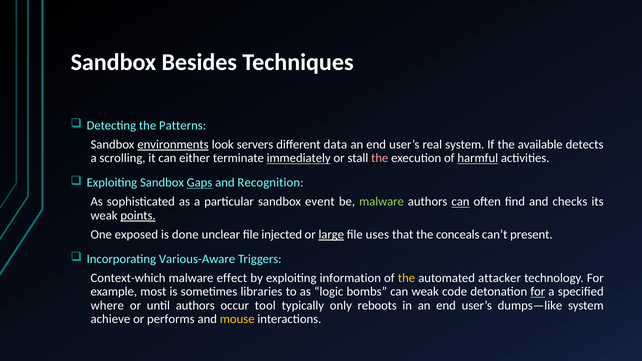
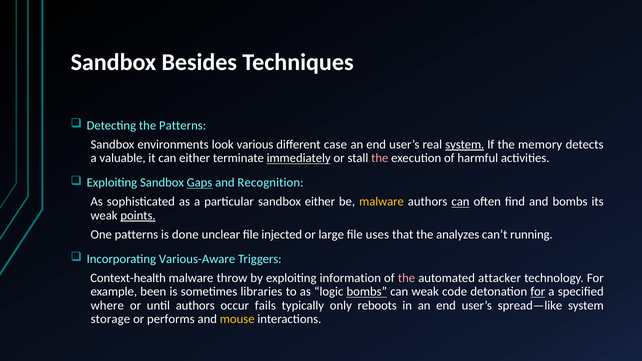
environments underline: present -> none (173, 145)
servers: servers -> various (255, 145)
data: data -> case (335, 145)
system underline: none -> present (465, 145)
available: available -> memory (540, 145)
scrolling: scrolling -> valuable (123, 158)
harmful underline: present -> none (478, 158)
sandbox event: event -> either (320, 202)
malware colour: light green -> yellow (382, 202)
and checks: checks -> bombs (570, 202)
One exposed: exposed -> patterns (136, 235)
large underline: present -> none (331, 235)
conceals: conceals -> analyzes (458, 235)
present: present -> running (531, 235)
Context-which: Context-which -> Context-health (128, 278)
effect: effect -> throw (232, 278)
the colour: yellow -> pink (407, 278)
most: most -> been (153, 292)
bombs underline: none -> present (367, 292)
tool: tool -> fails (265, 306)
dumps—like: dumps—like -> spread—like (530, 306)
achieve: achieve -> storage (110, 319)
